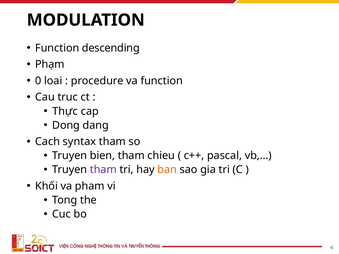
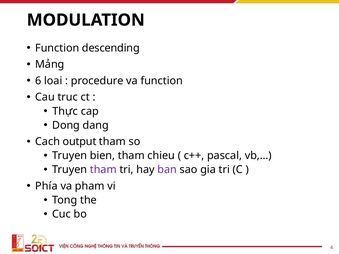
Phạm: Phạm -> Mảng (50, 64)
0: 0 -> 6 (38, 81)
syntax: syntax -> output (80, 142)
ban colour: orange -> purple (167, 170)
Khối: Khối -> Phía (46, 186)
